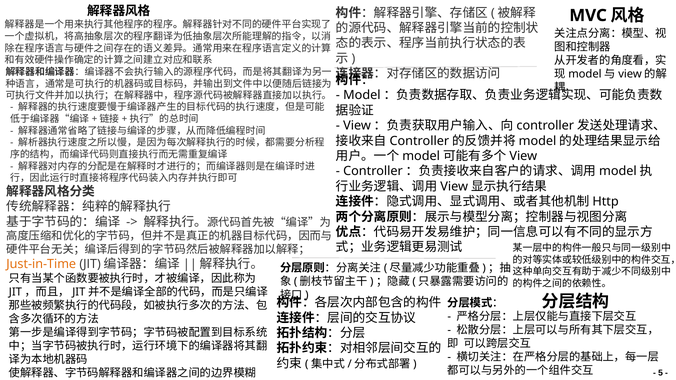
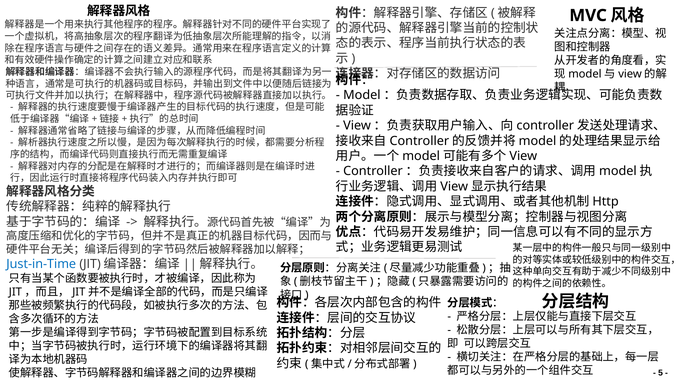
Just-in-Time colour: orange -> blue (41, 264)
